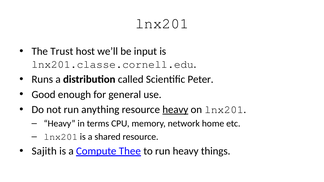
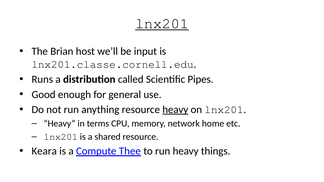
lnx201 underline: none -> present (162, 24)
Trust: Trust -> Brian (62, 51)
Peter: Peter -> Pipes (201, 79)
Sajith: Sajith -> Keara (44, 151)
